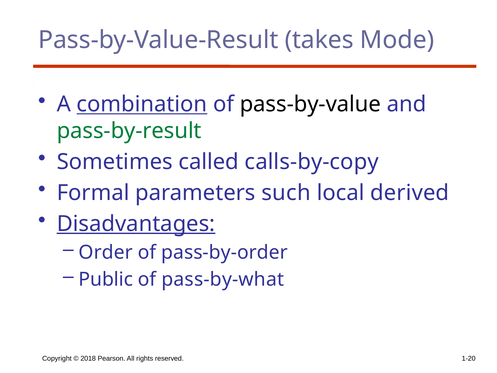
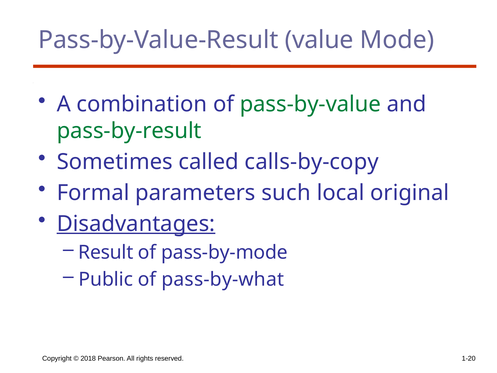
takes: takes -> value (319, 40)
combination underline: present -> none (142, 104)
pass-by-value colour: black -> green (310, 104)
derived: derived -> original (410, 193)
Order: Order -> Result (106, 252)
pass-by-order: pass-by-order -> pass-by-mode (225, 252)
